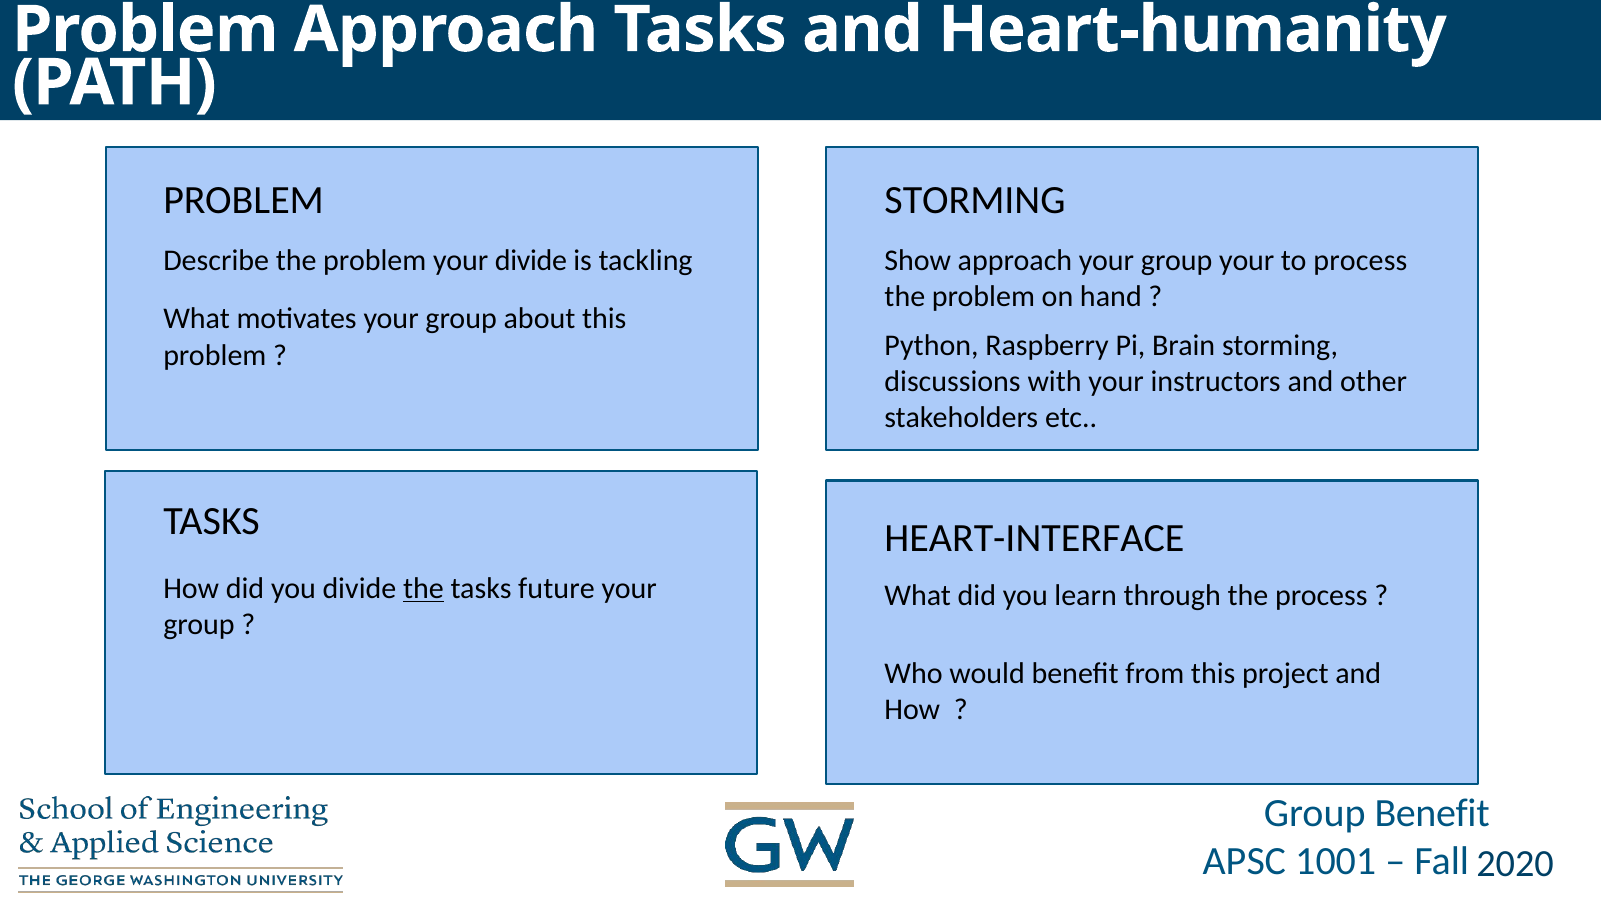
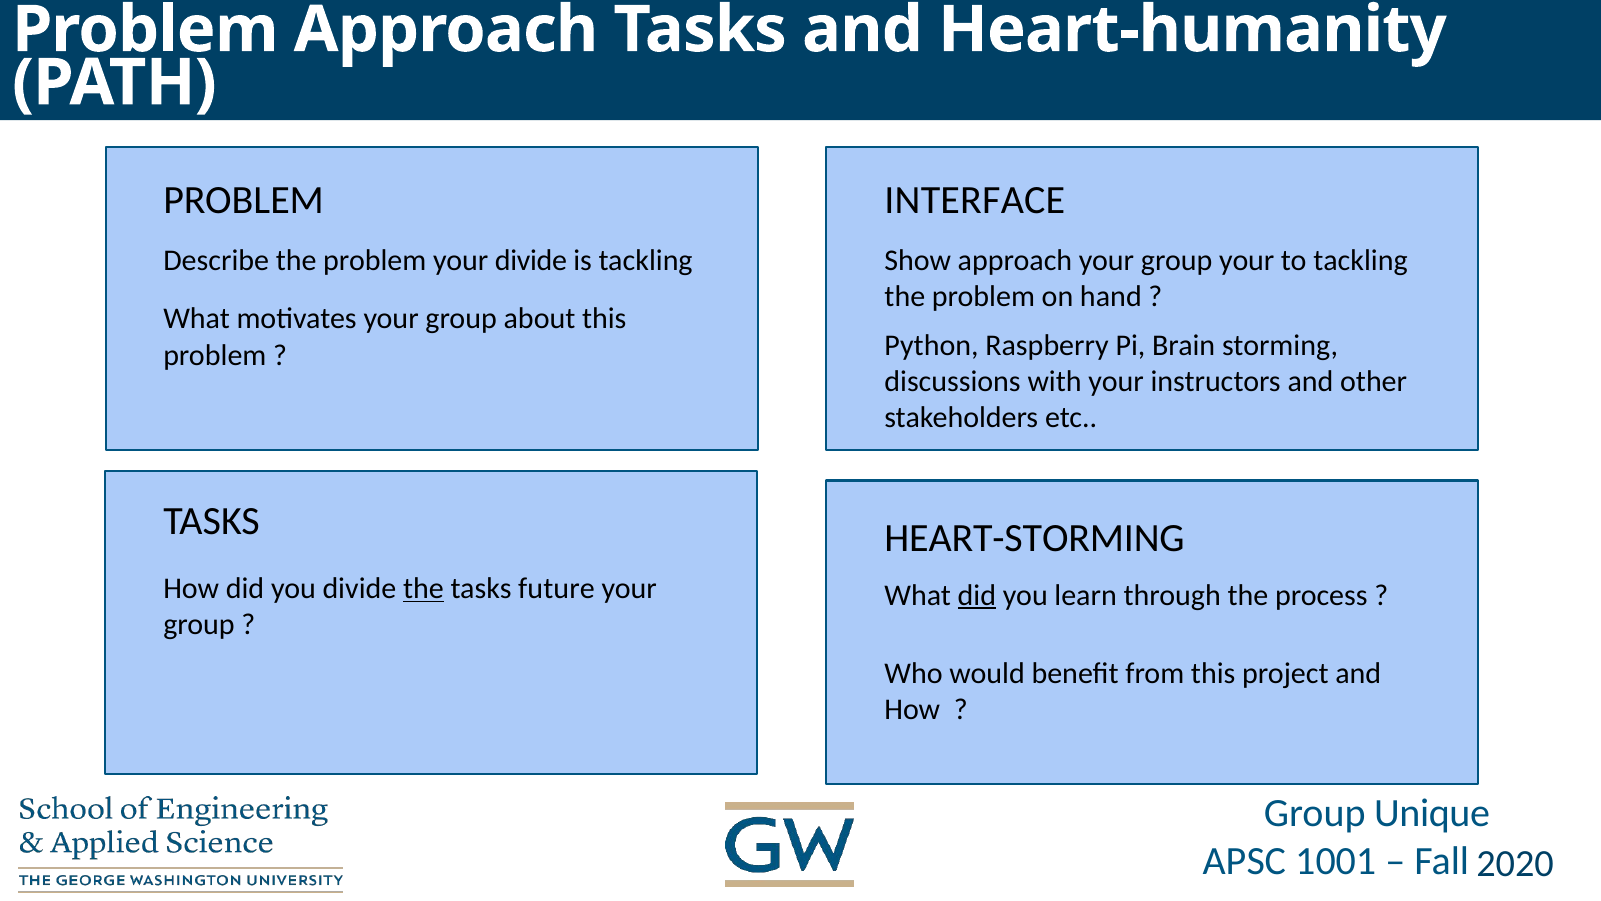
PROBLEM STORMING: STORMING -> INTERFACE (975, 200)
to process: process -> tackling (1360, 260)
HEART-INTERFACE: HEART-INTERFACE -> HEART-STORMING (1035, 538)
did underline: none -> present (977, 595)
Group Benefit: Benefit -> Unique (1432, 813)
